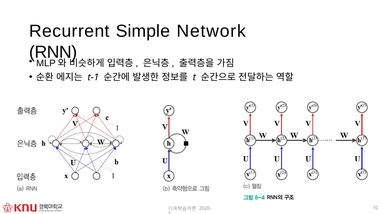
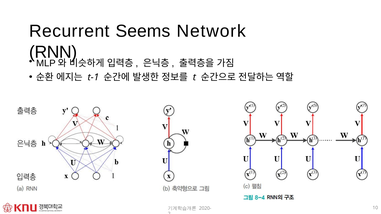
Simple: Simple -> Seems (143, 31)
